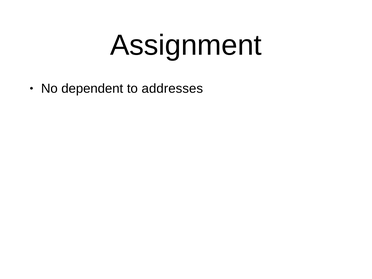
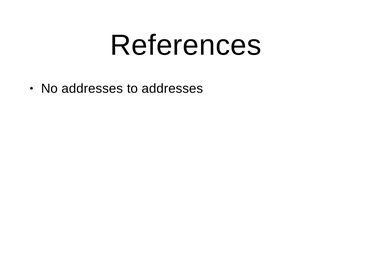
Assignment: Assignment -> References (186, 45)
No dependent: dependent -> addresses (92, 89)
